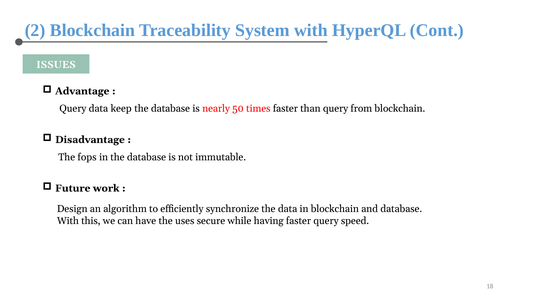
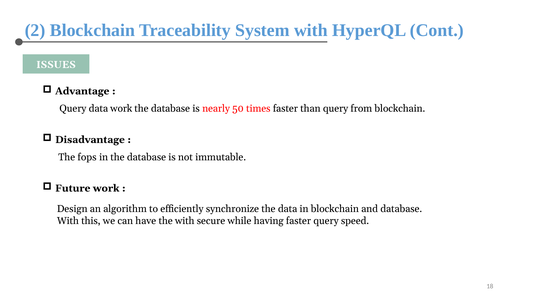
data keep: keep -> work (121, 109)
the uses: uses -> with (185, 221)
